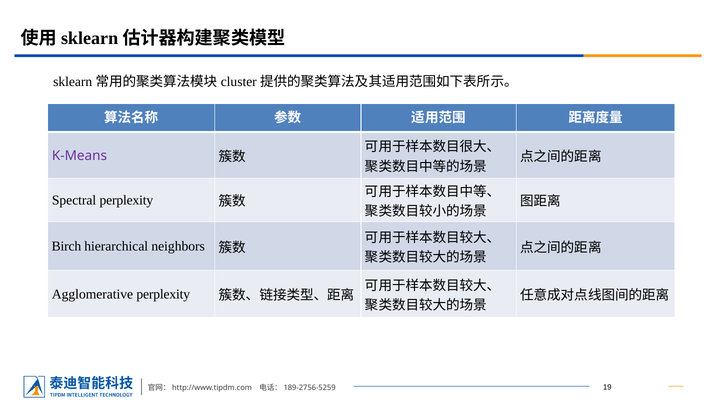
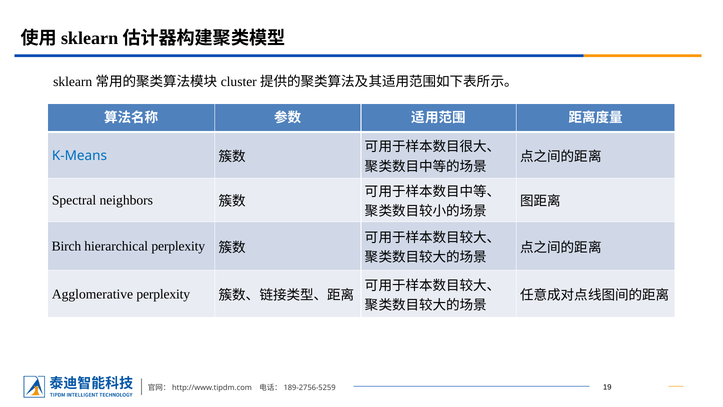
K-Means colour: purple -> blue (79, 156)
Spectral perplexity: perplexity -> neighbors (126, 200)
hierarchical neighbors: neighbors -> perplexity (178, 246)
